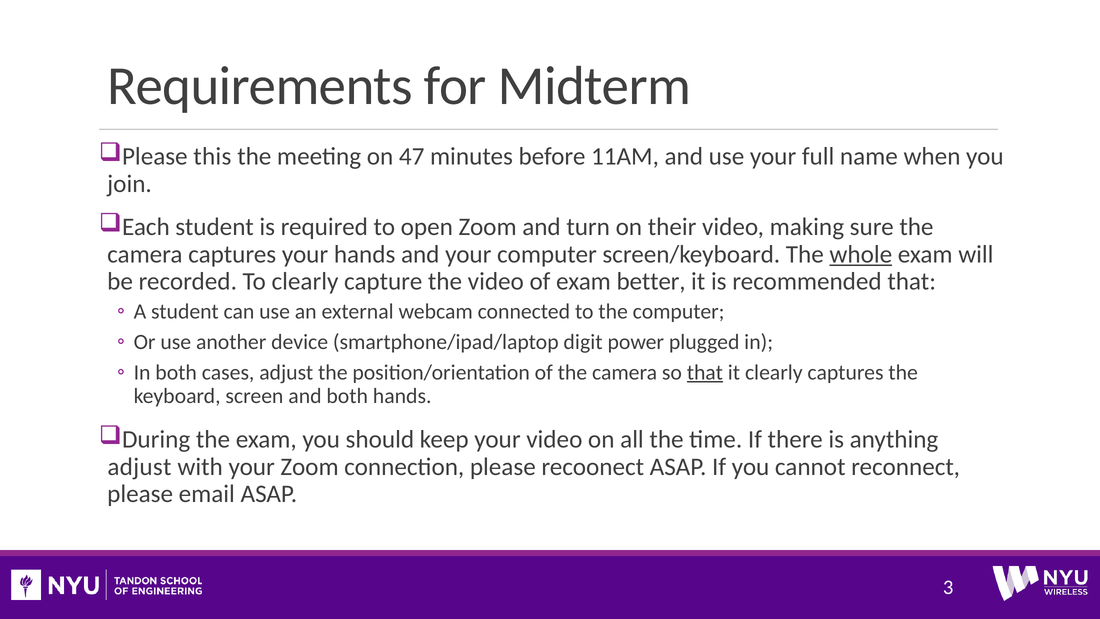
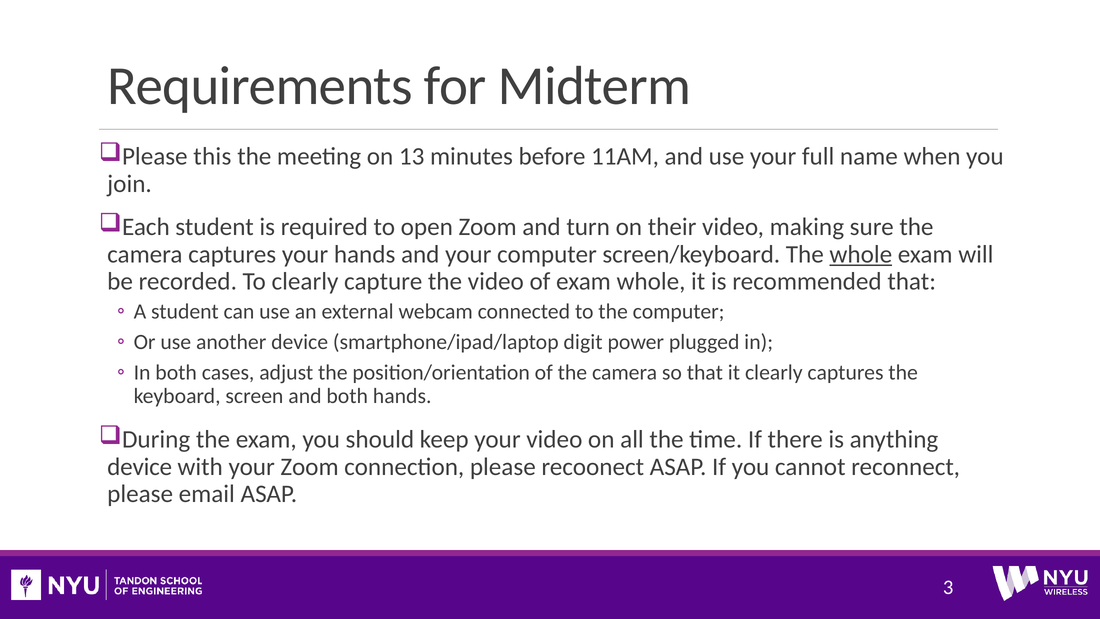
47: 47 -> 13 (412, 156)
exam better: better -> whole (651, 281)
that underline: present -> none (705, 372)
adjust: adjust -> device (140, 467)
